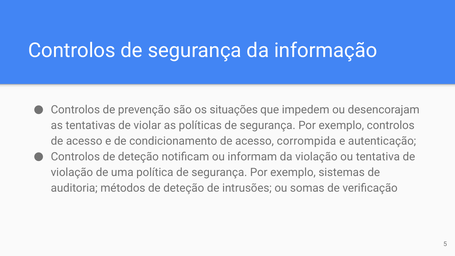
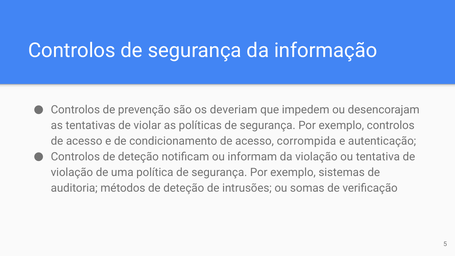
situações: situações -> deveriam (234, 110)
